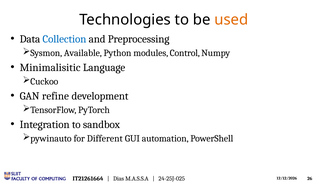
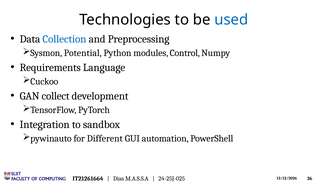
used colour: orange -> blue (231, 20)
Available: Available -> Potential (83, 53)
Minimalisitic: Minimalisitic -> Requirements (50, 67)
refine: refine -> collect (56, 96)
